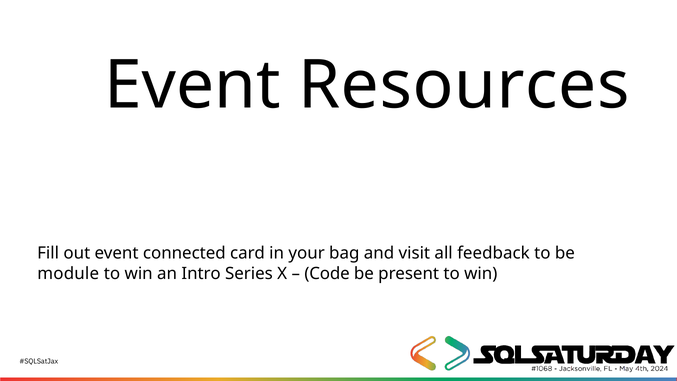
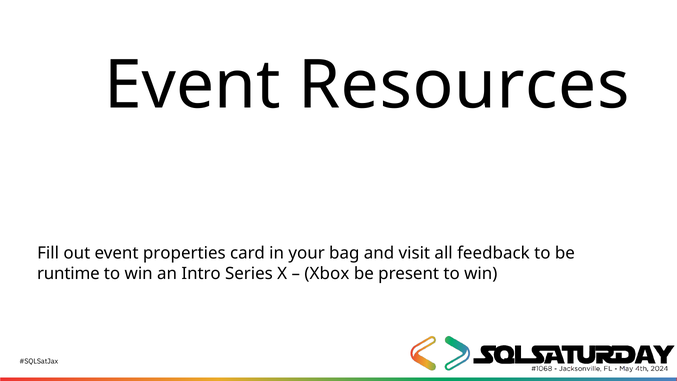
connected: connected -> properties (184, 253)
module: module -> runtime (68, 273)
Code: Code -> Xbox (327, 273)
